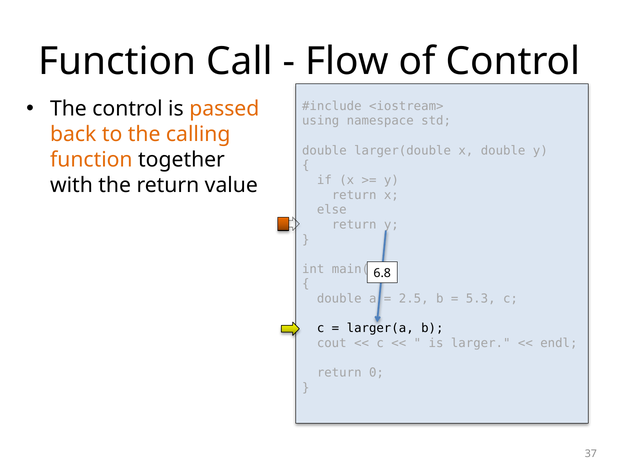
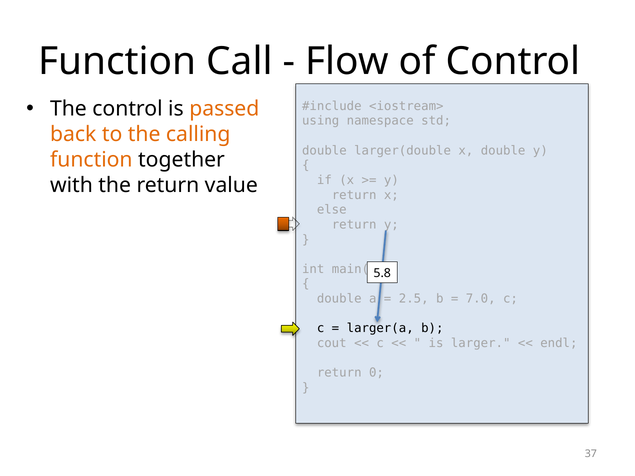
6.8: 6.8 -> 5.8 (382, 273)
5.3: 5.3 -> 7.0 (481, 299)
